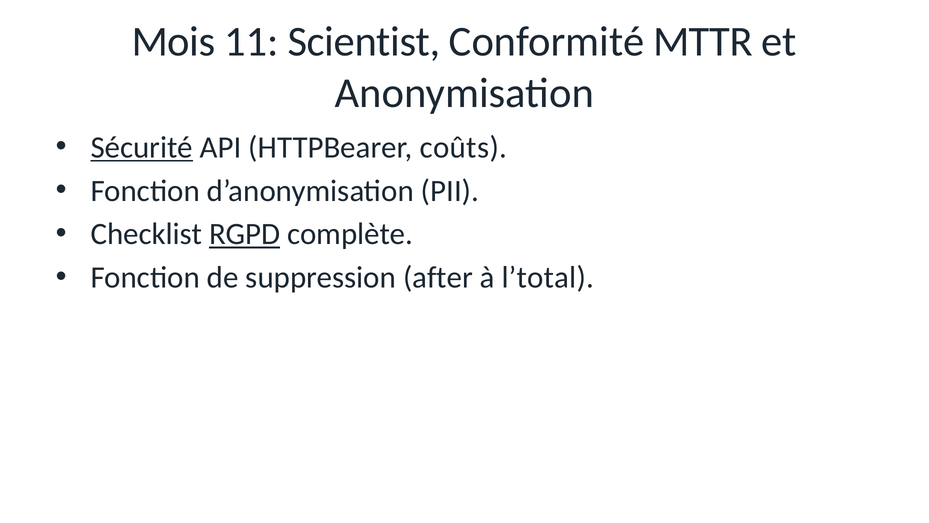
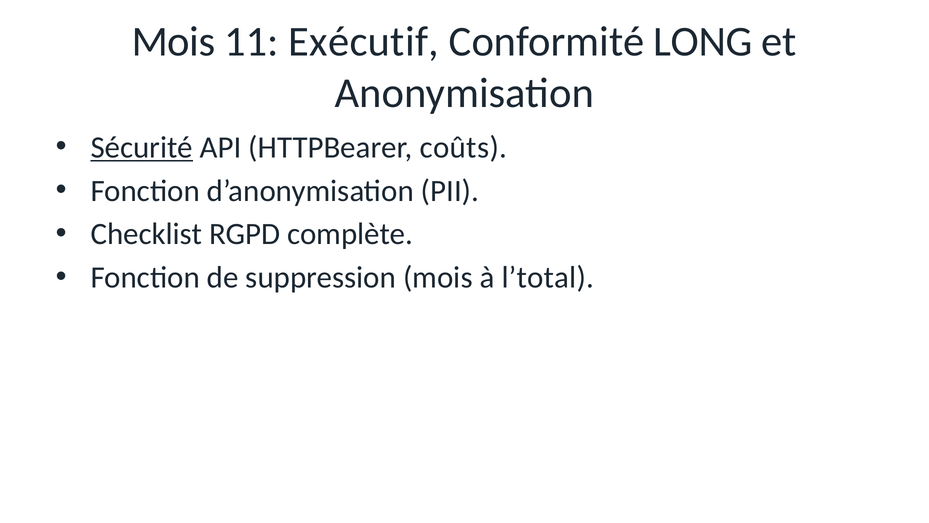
Scientist: Scientist -> Exécutif (364, 42)
MTTR: MTTR -> LONG (703, 42)
RGPD underline: present -> none (245, 234)
suppression after: after -> mois (438, 277)
